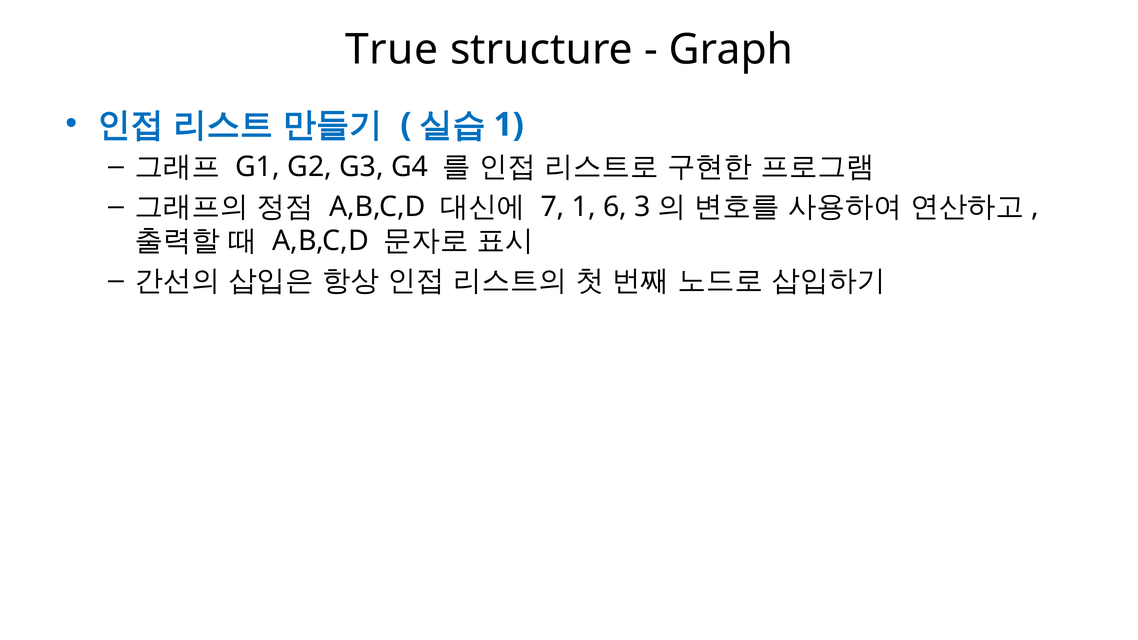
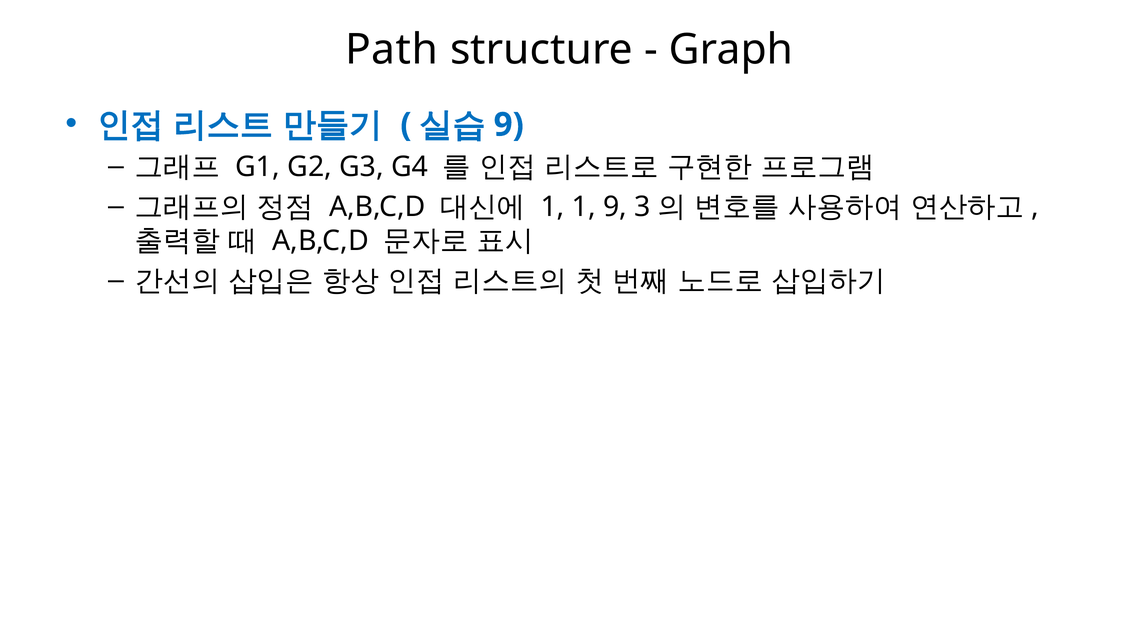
True: True -> Path (392, 50)
1: 1 -> 9 (509, 125)
7: 7 -> 1 (553, 207)
1 6: 6 -> 9 (615, 207)
